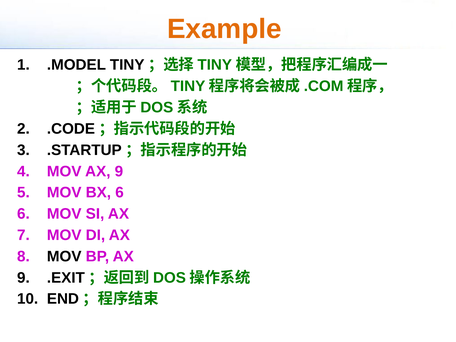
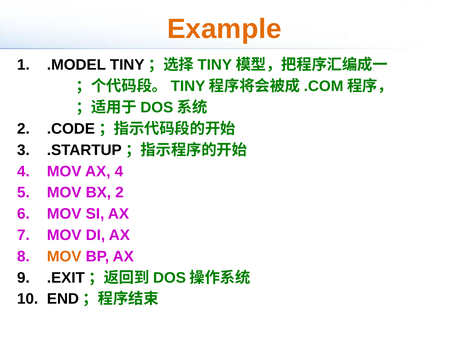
MOV AX 9: 9 -> 4 (119, 171)
BX 6: 6 -> 2 (120, 193)
MOV colour: black -> orange (64, 256)
